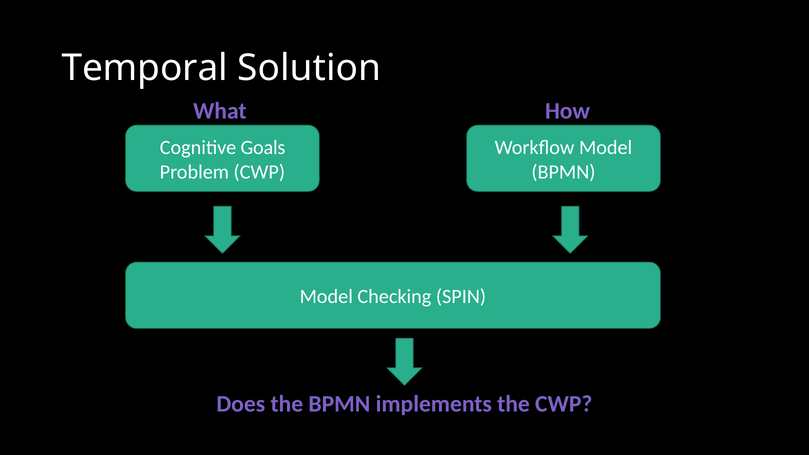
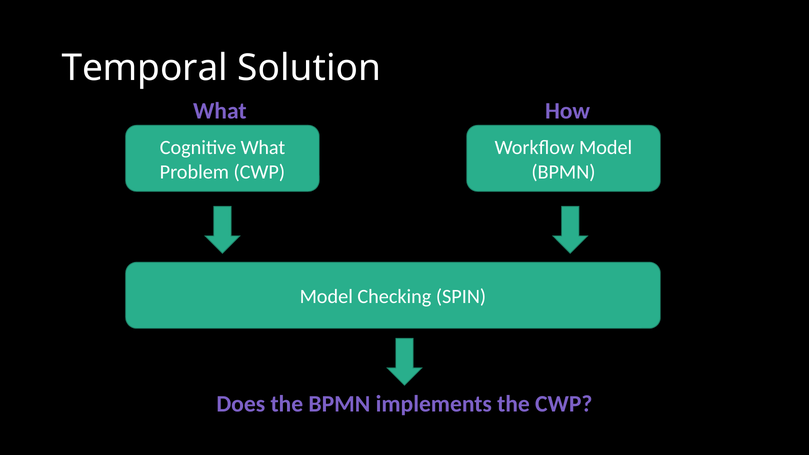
Cognitive Goals: Goals -> What (263, 148)
